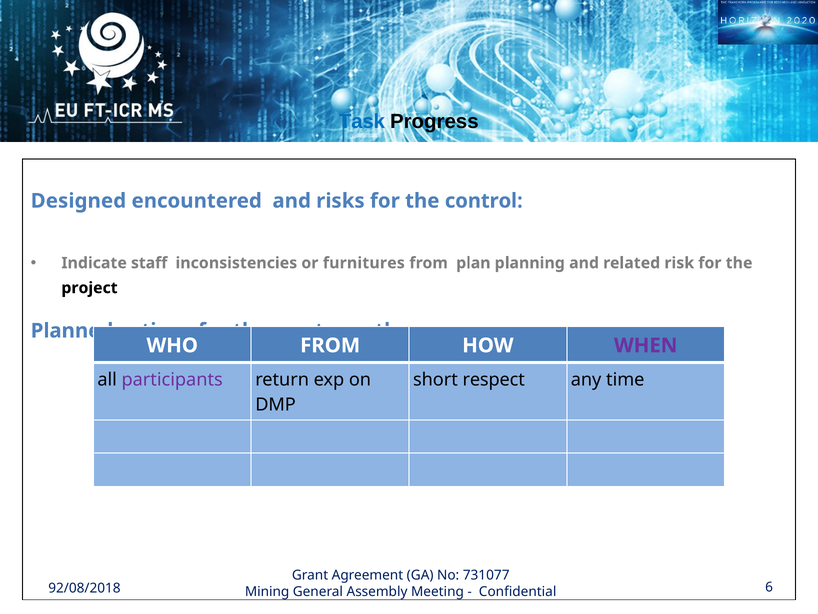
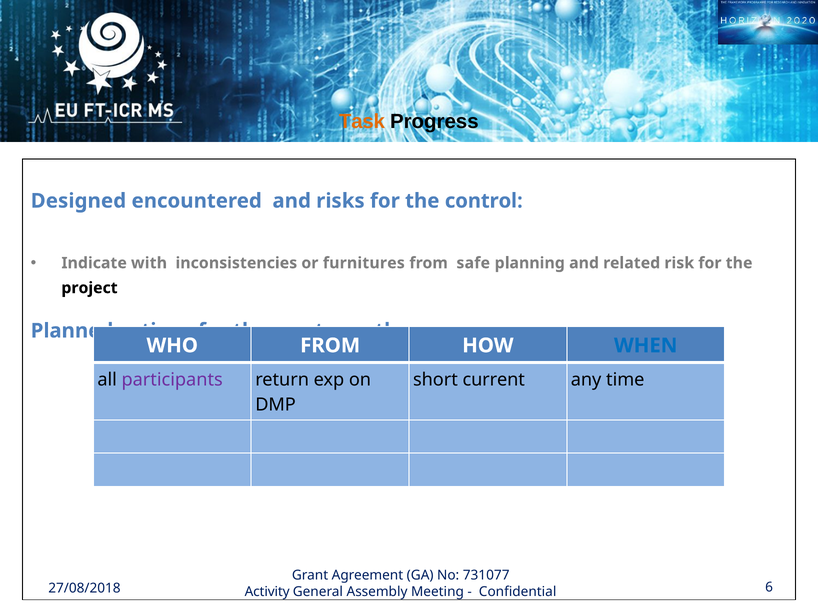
Task colour: blue -> orange (362, 121)
staff: staff -> with (149, 263)
plan: plan -> safe (473, 263)
WHEN colour: purple -> blue (646, 345)
respect: respect -> current (494, 380)
92/08/2018: 92/08/2018 -> 27/08/2018 (84, 588)
Mining: Mining -> Activity (267, 591)
